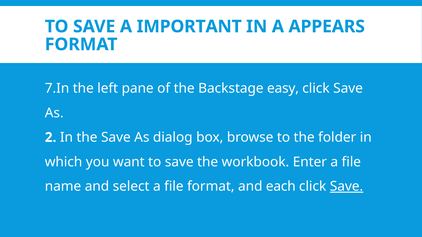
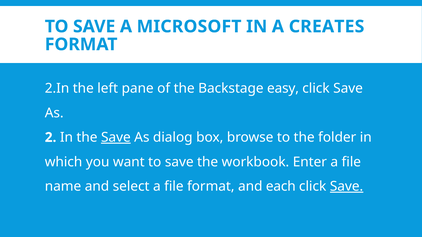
IMPORTANT: IMPORTANT -> MICROSOFT (189, 27)
APPEARS: APPEARS -> CREATES (327, 27)
7.In: 7.In -> 2.In (57, 89)
Save underline: none -> present (116, 138)
